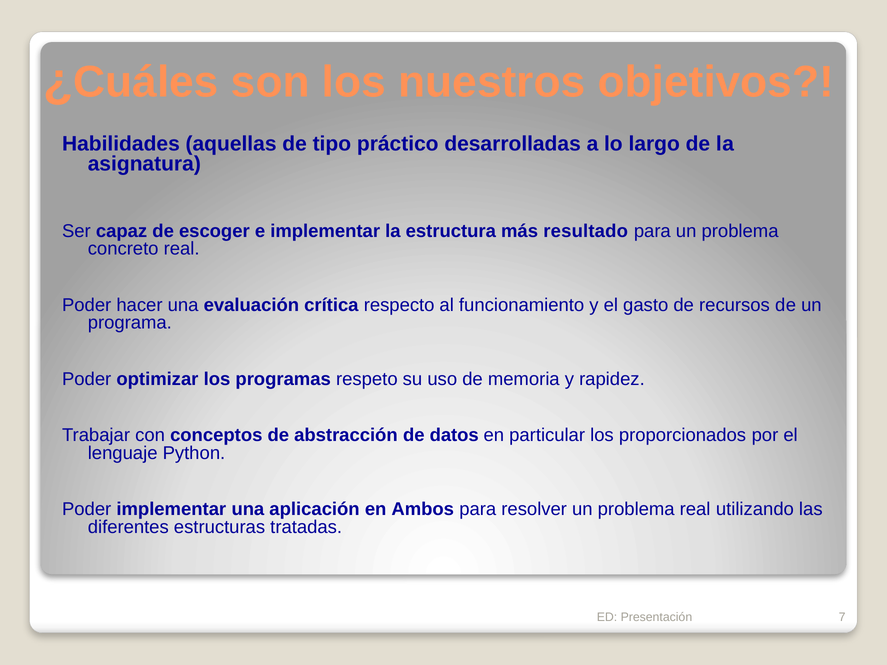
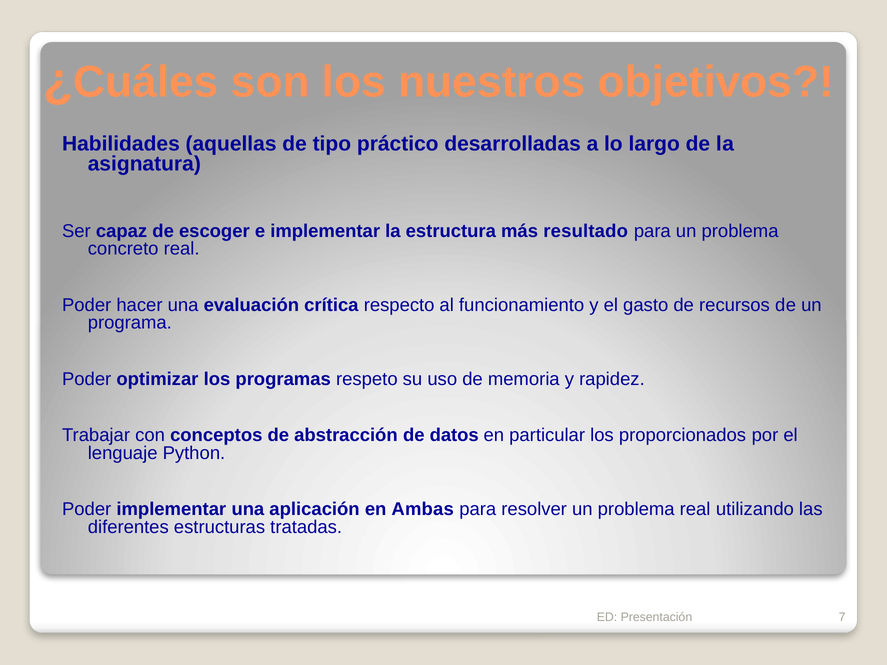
Ambos: Ambos -> Ambas (423, 510)
